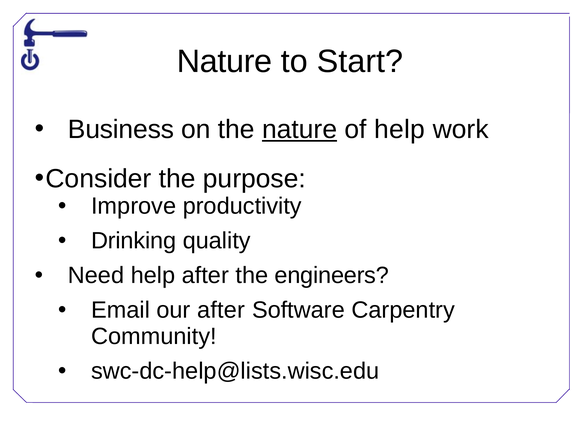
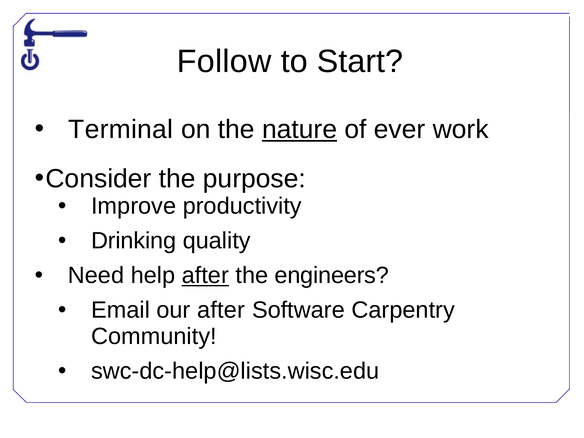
Nature: Nature -> Follow (224, 61)
Business: Business -> Terminal (121, 129)
of help: help -> ever (400, 129)
after underline: none -> present (205, 275)
